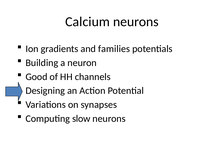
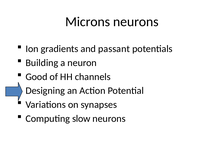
Calcium: Calcium -> Microns (88, 22)
families: families -> passant (114, 49)
